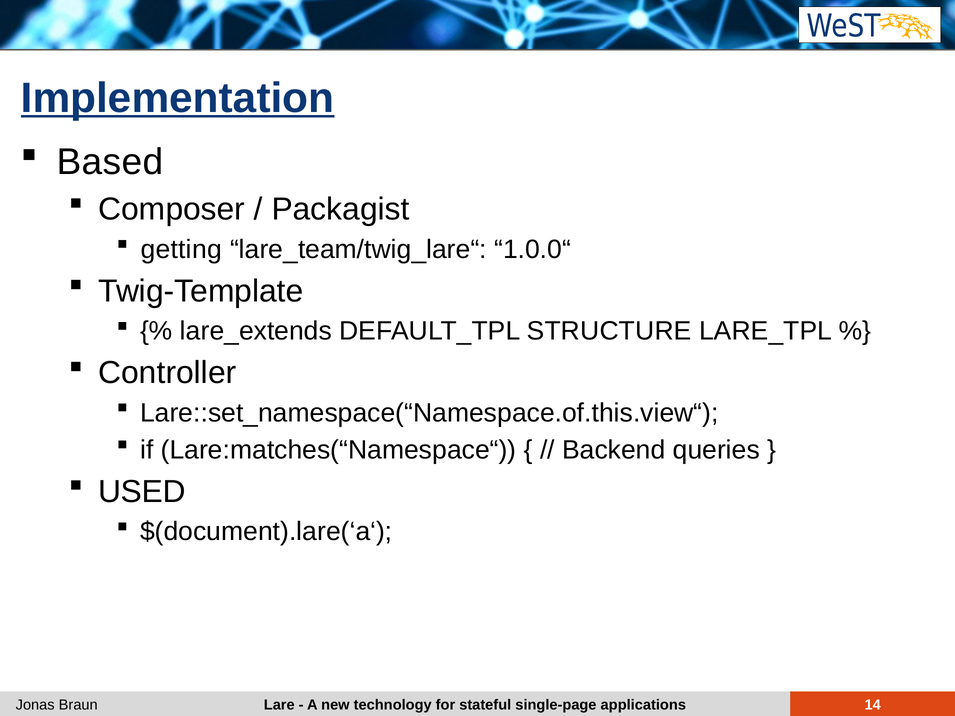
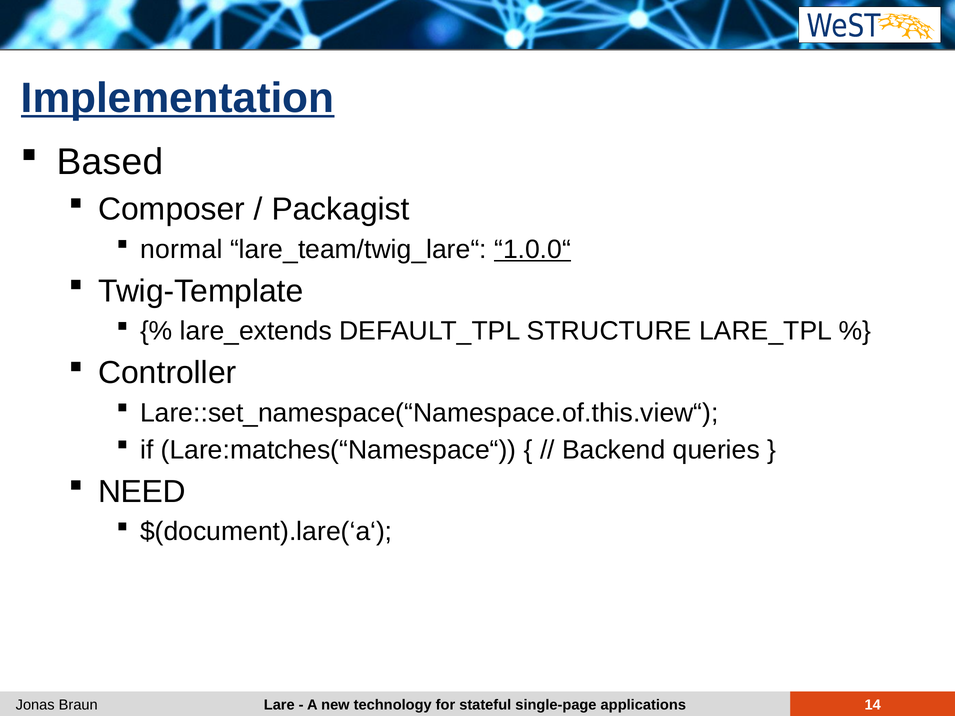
getting: getting -> normal (181, 249)
1.0.0“ underline: none -> present (533, 249)
USED: USED -> NEED (142, 492)
